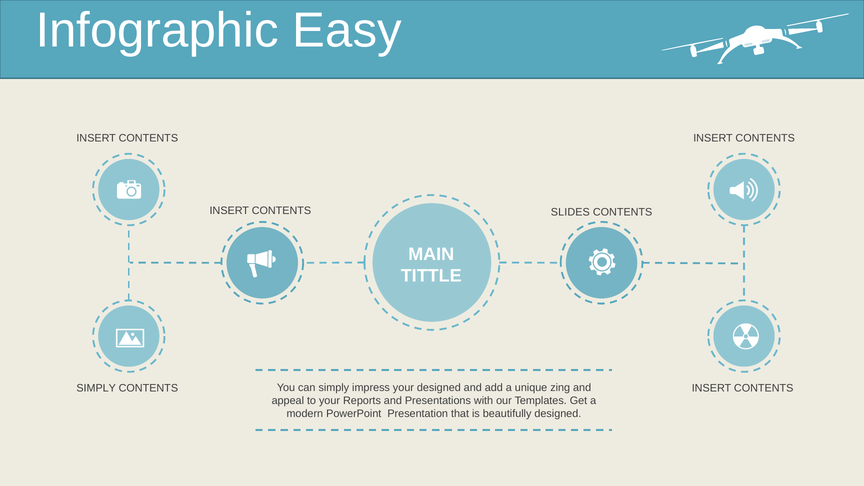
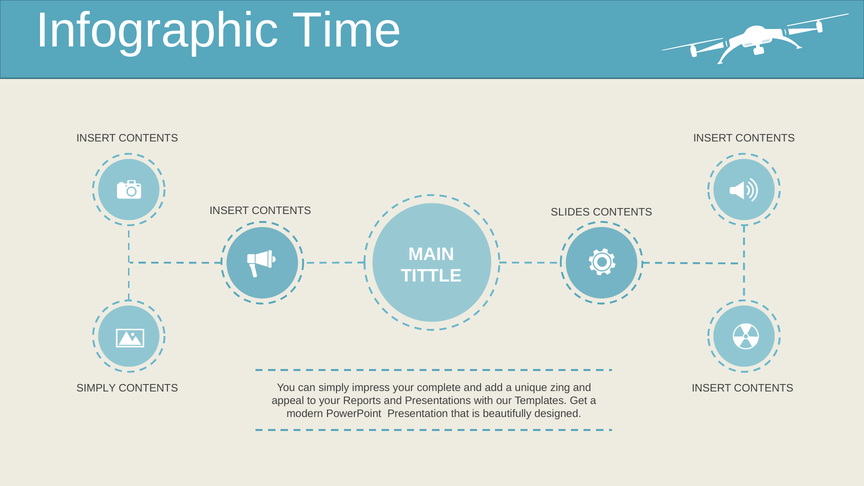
Easy: Easy -> Time (347, 30)
your designed: designed -> complete (439, 388)
